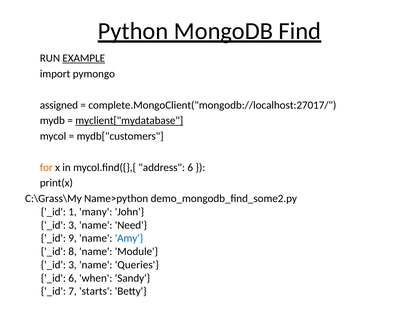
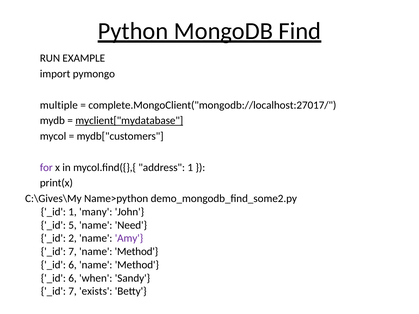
EXAMPLE underline: present -> none (84, 58)
assigned: assigned -> multiple (59, 105)
for colour: orange -> purple (46, 167)
address 6: 6 -> 1 (190, 167)
C:\Grass\My: C:\Grass\My -> C:\Gives\My (53, 199)
3: 3 -> 5 (73, 225)
9: 9 -> 2 (73, 238)
Amy colour: blue -> purple (129, 238)
8: 8 -> 7 (73, 252)
Module: Module -> Method (136, 252)
3: 3 -> 6 (73, 265)
Queries: Queries -> Method (137, 265)
starts: starts -> exists (96, 292)
